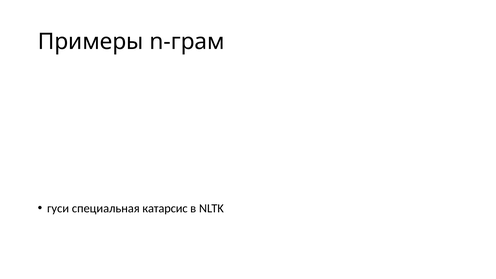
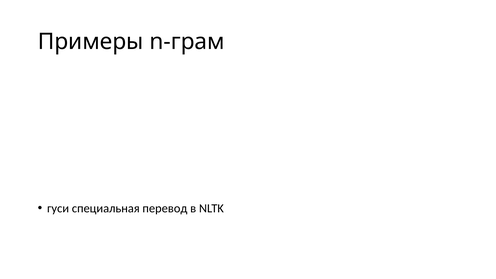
катарсис: катарсис -> перевод (165, 208)
